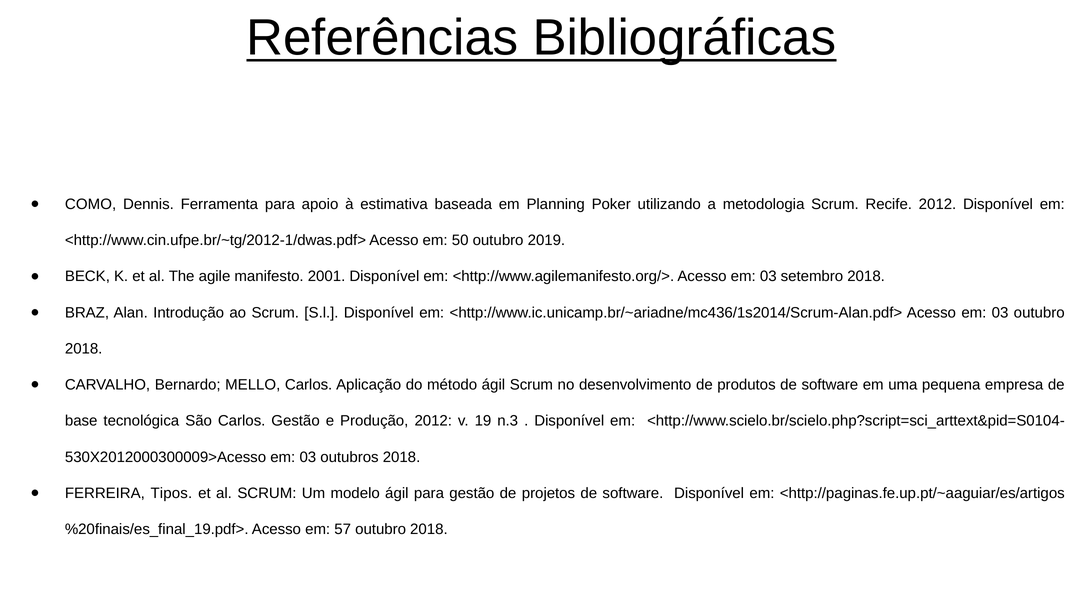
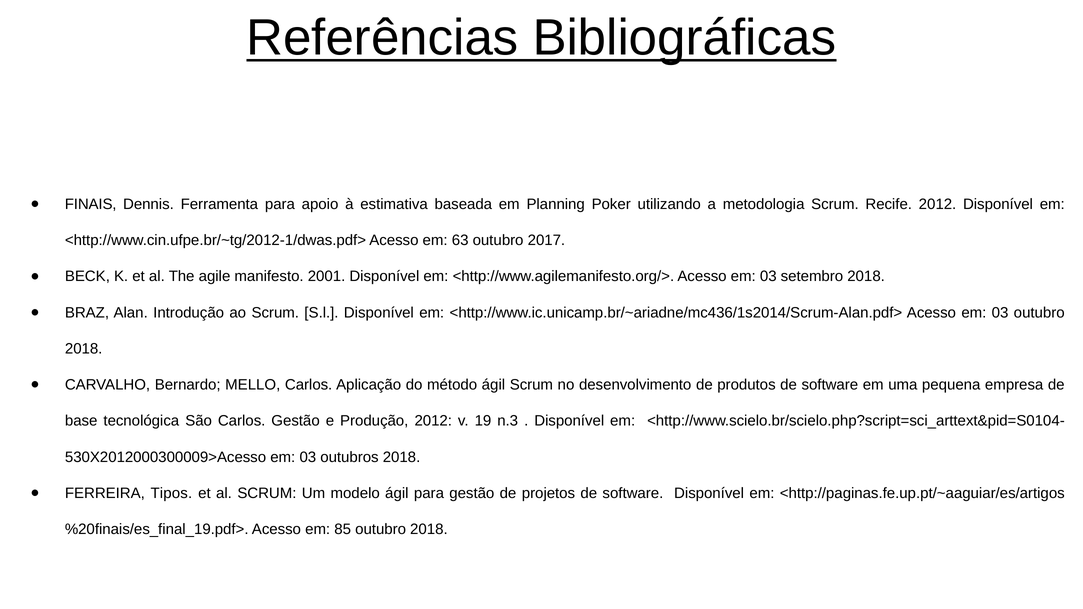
COMO: COMO -> FINAIS (91, 204)
50: 50 -> 63 (460, 240)
2019: 2019 -> 2017 (546, 240)
57: 57 -> 85 (343, 530)
